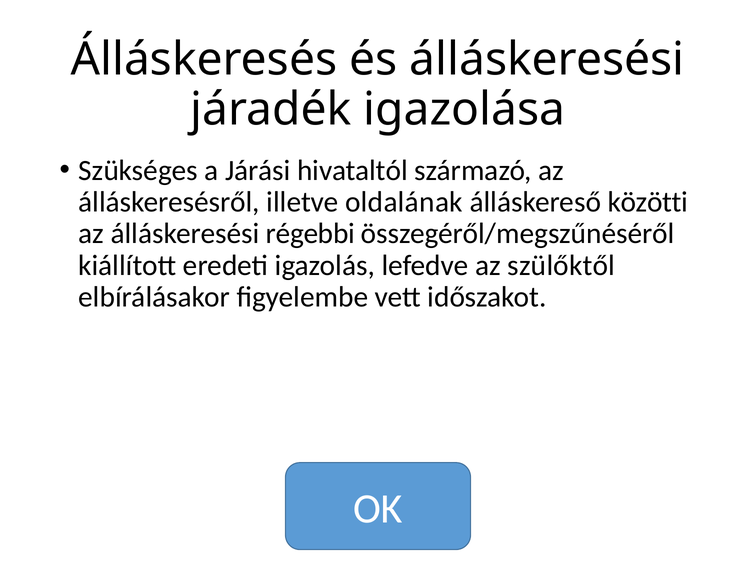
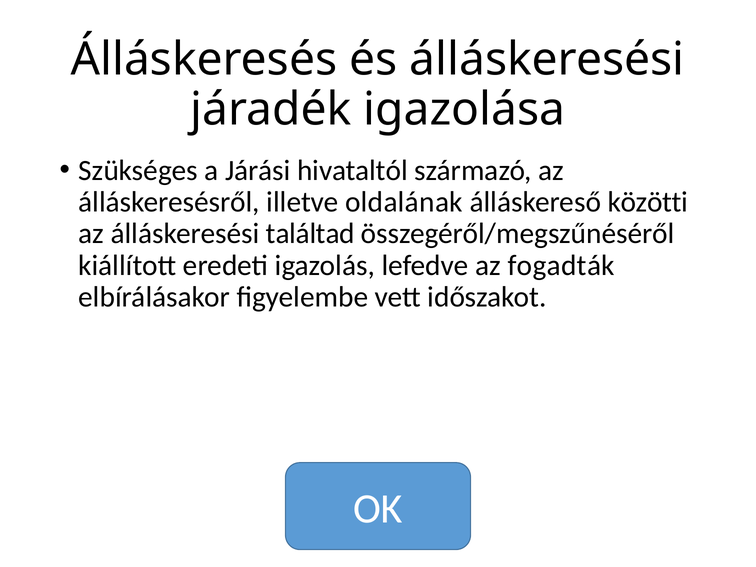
régebbi: régebbi -> találtad (310, 234)
szülőktől: szülőktől -> fogadták (561, 265)
